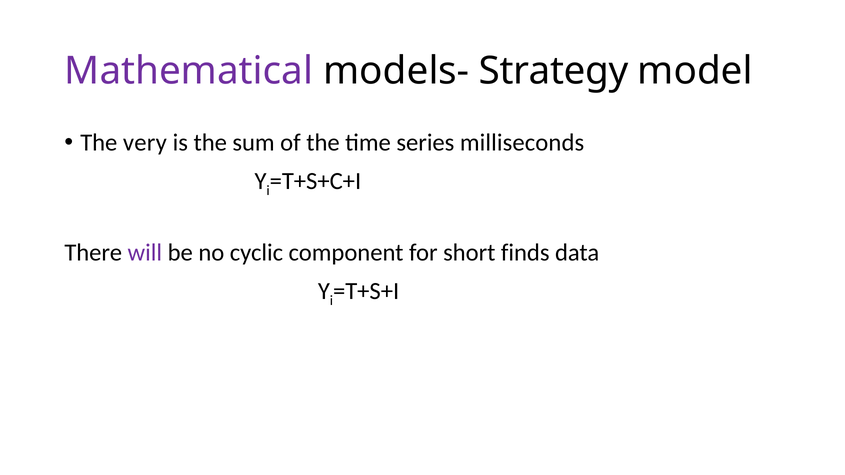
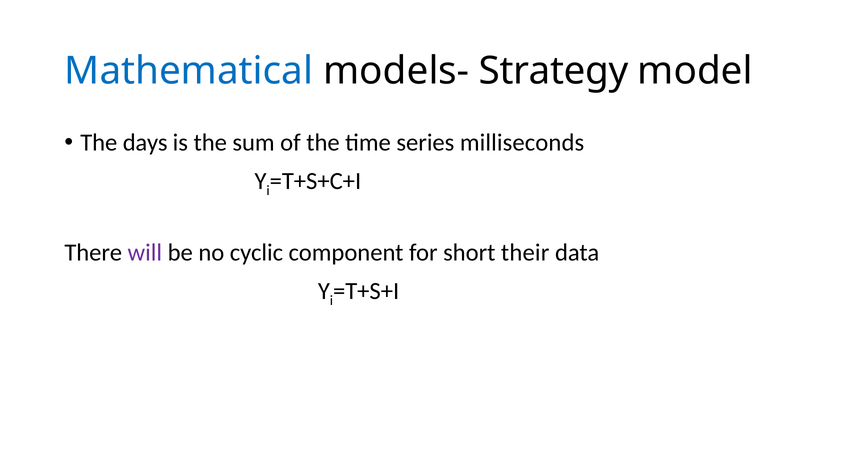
Mathematical colour: purple -> blue (189, 71)
very: very -> days (145, 143)
finds: finds -> their (525, 253)
